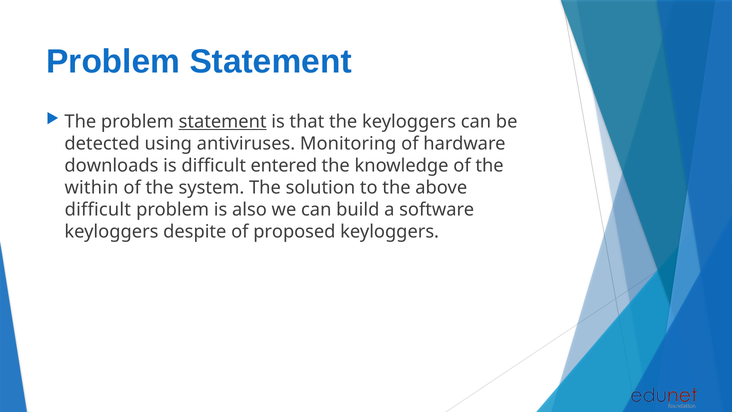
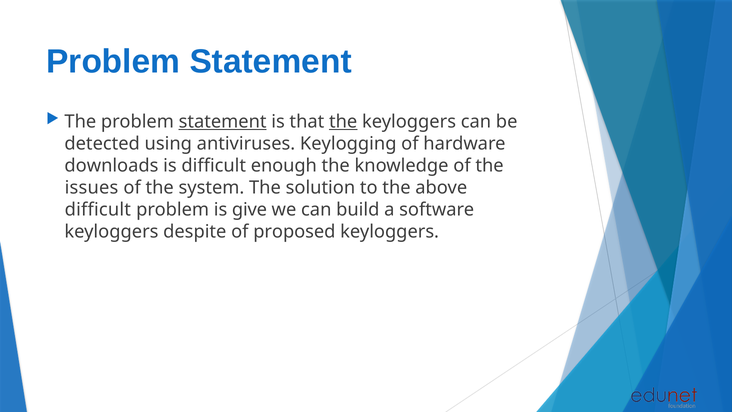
the underline: none -> present (343, 122)
Monitoring: Monitoring -> Keylogging (348, 143)
entered: entered -> enough (284, 165)
within: within -> issues (91, 187)
also: also -> give (250, 209)
